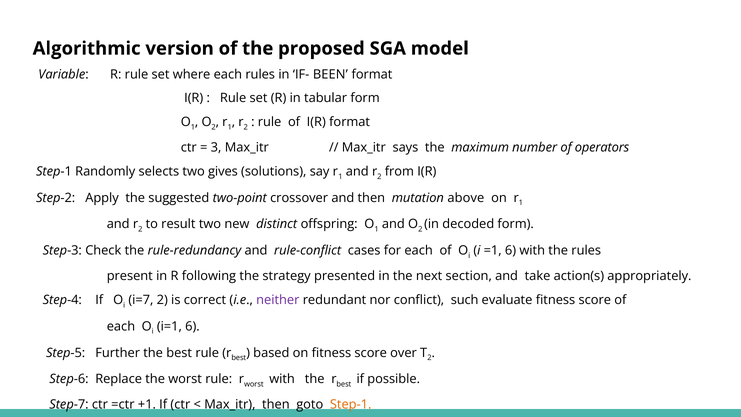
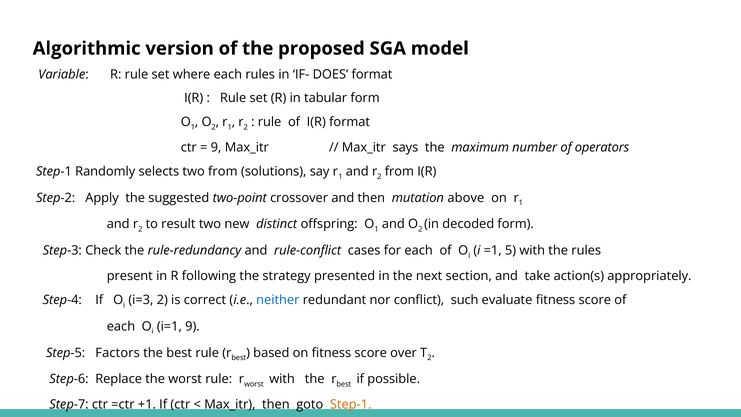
BEEN: BEEN -> DOES (330, 75)
3: 3 -> 9 (216, 147)
two gives: gives -> from (223, 171)
=1 6: 6 -> 5 (511, 250)
i=7: i=7 -> i=3 (141, 300)
neither colour: purple -> blue (278, 300)
i=1 6: 6 -> 9 (192, 326)
Further: Further -> Factors (118, 353)
